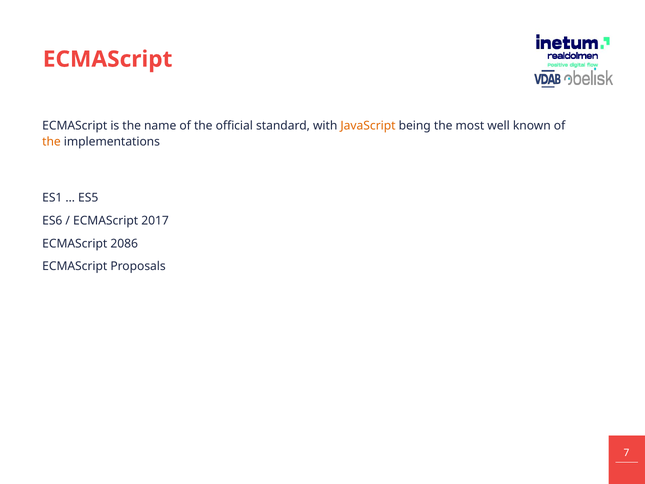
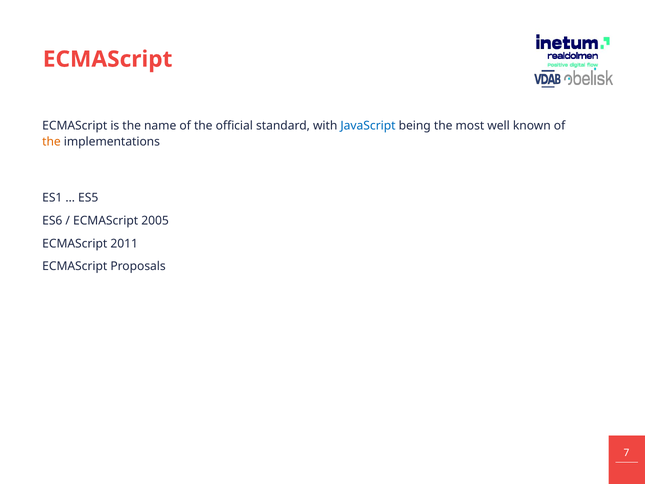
JavaScript colour: orange -> blue (368, 126)
2017: 2017 -> 2005 (155, 221)
2086: 2086 -> 2011 (124, 243)
